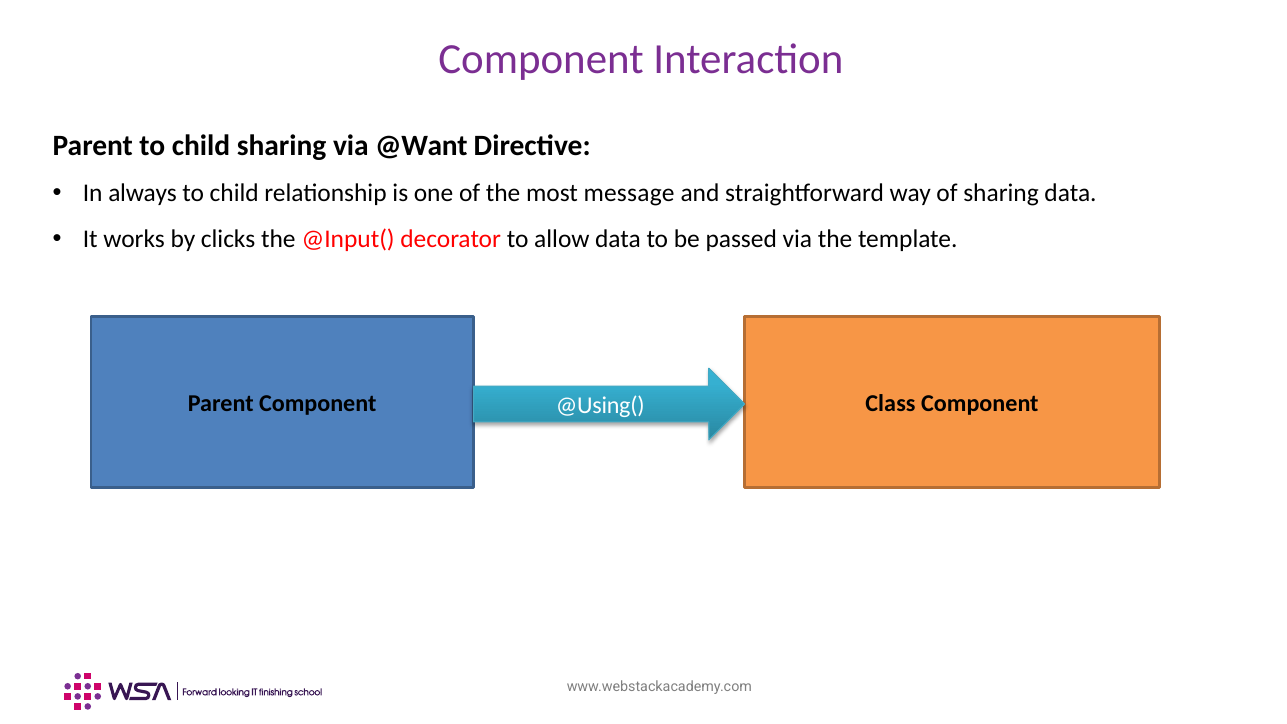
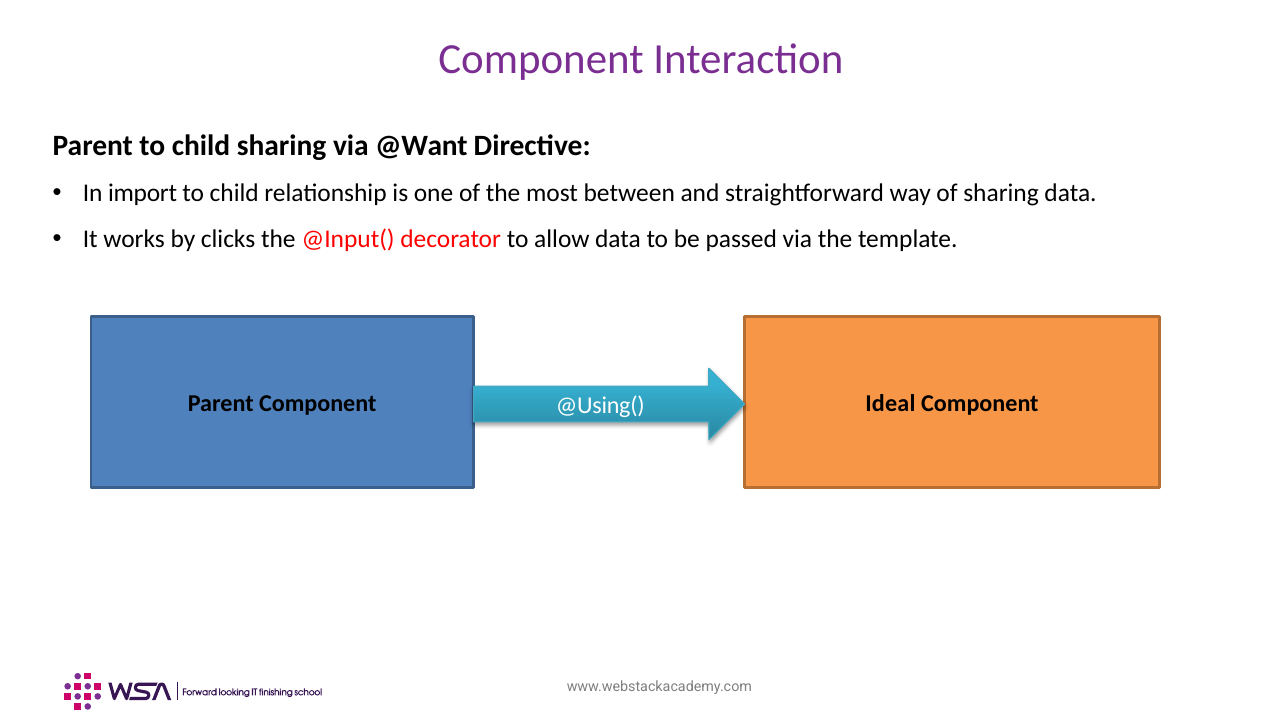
always: always -> import (143, 194)
message: message -> between (629, 194)
Class: Class -> Ideal (890, 404)
